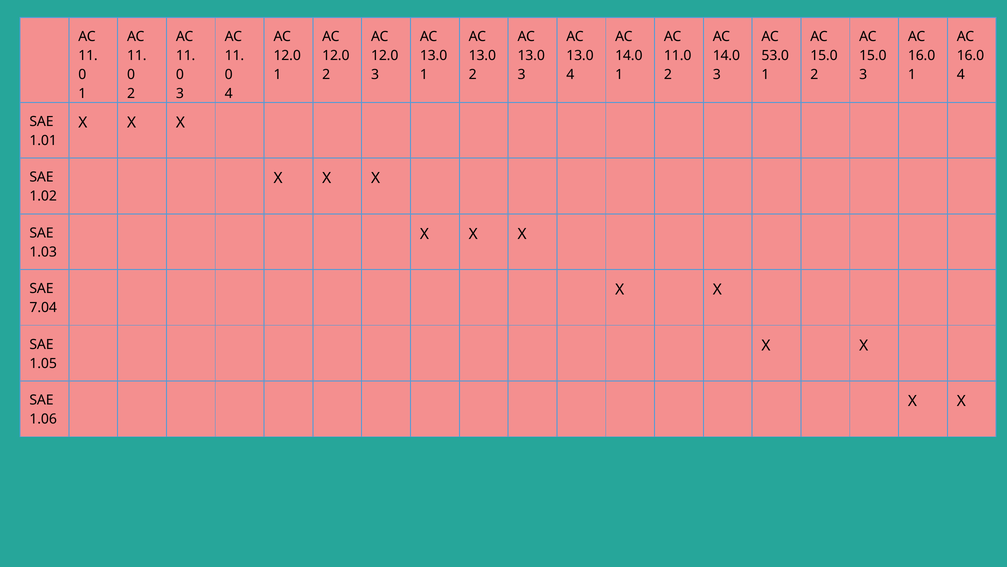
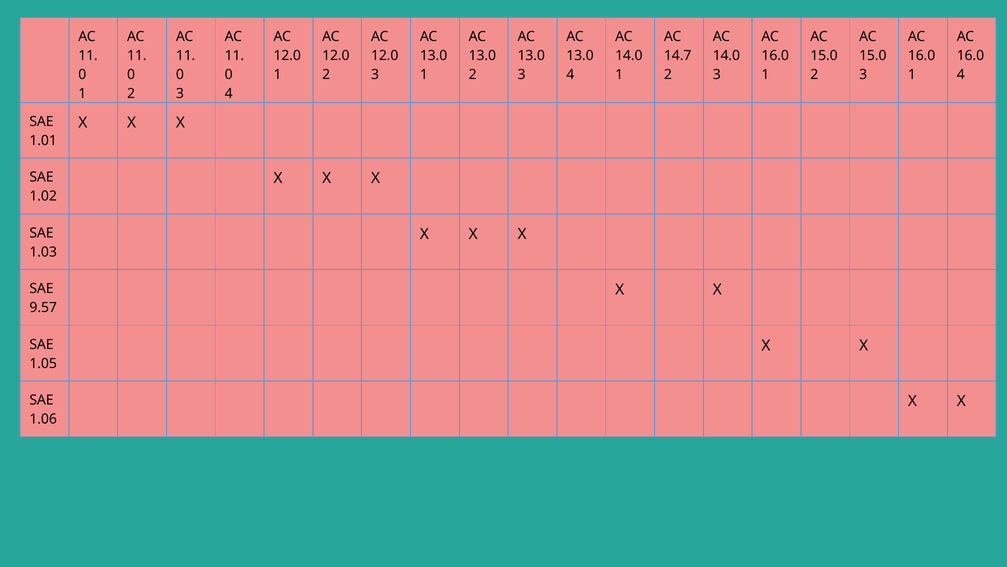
11.0: 11.0 -> 14.7 (678, 56)
53.0: 53.0 -> 16.0 (775, 56)
7.04: 7.04 -> 9.57 (43, 308)
